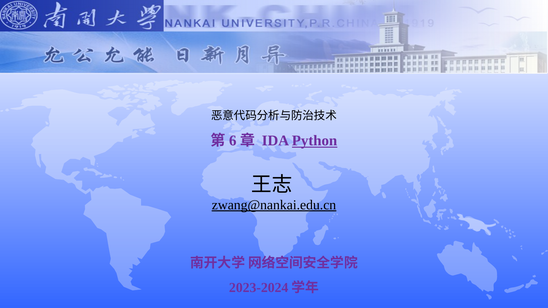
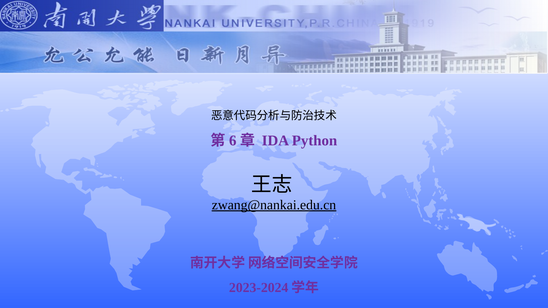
Python underline: present -> none (315, 141)
